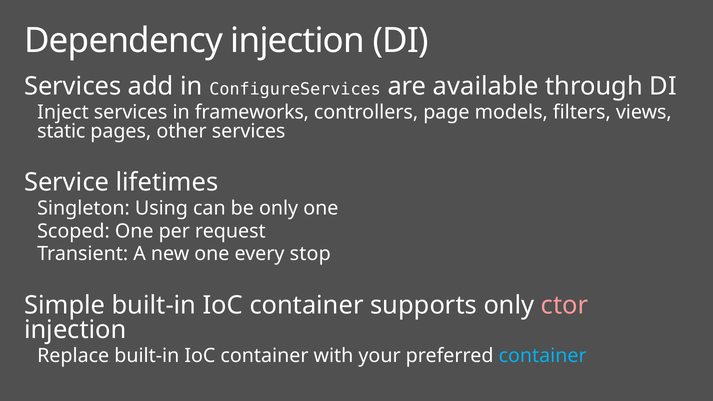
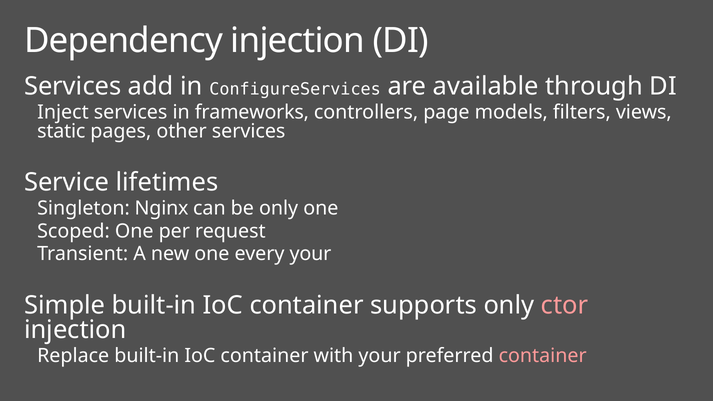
Using: Using -> Nginx (162, 208)
every stop: stop -> your (310, 254)
container colour: light blue -> pink (543, 356)
